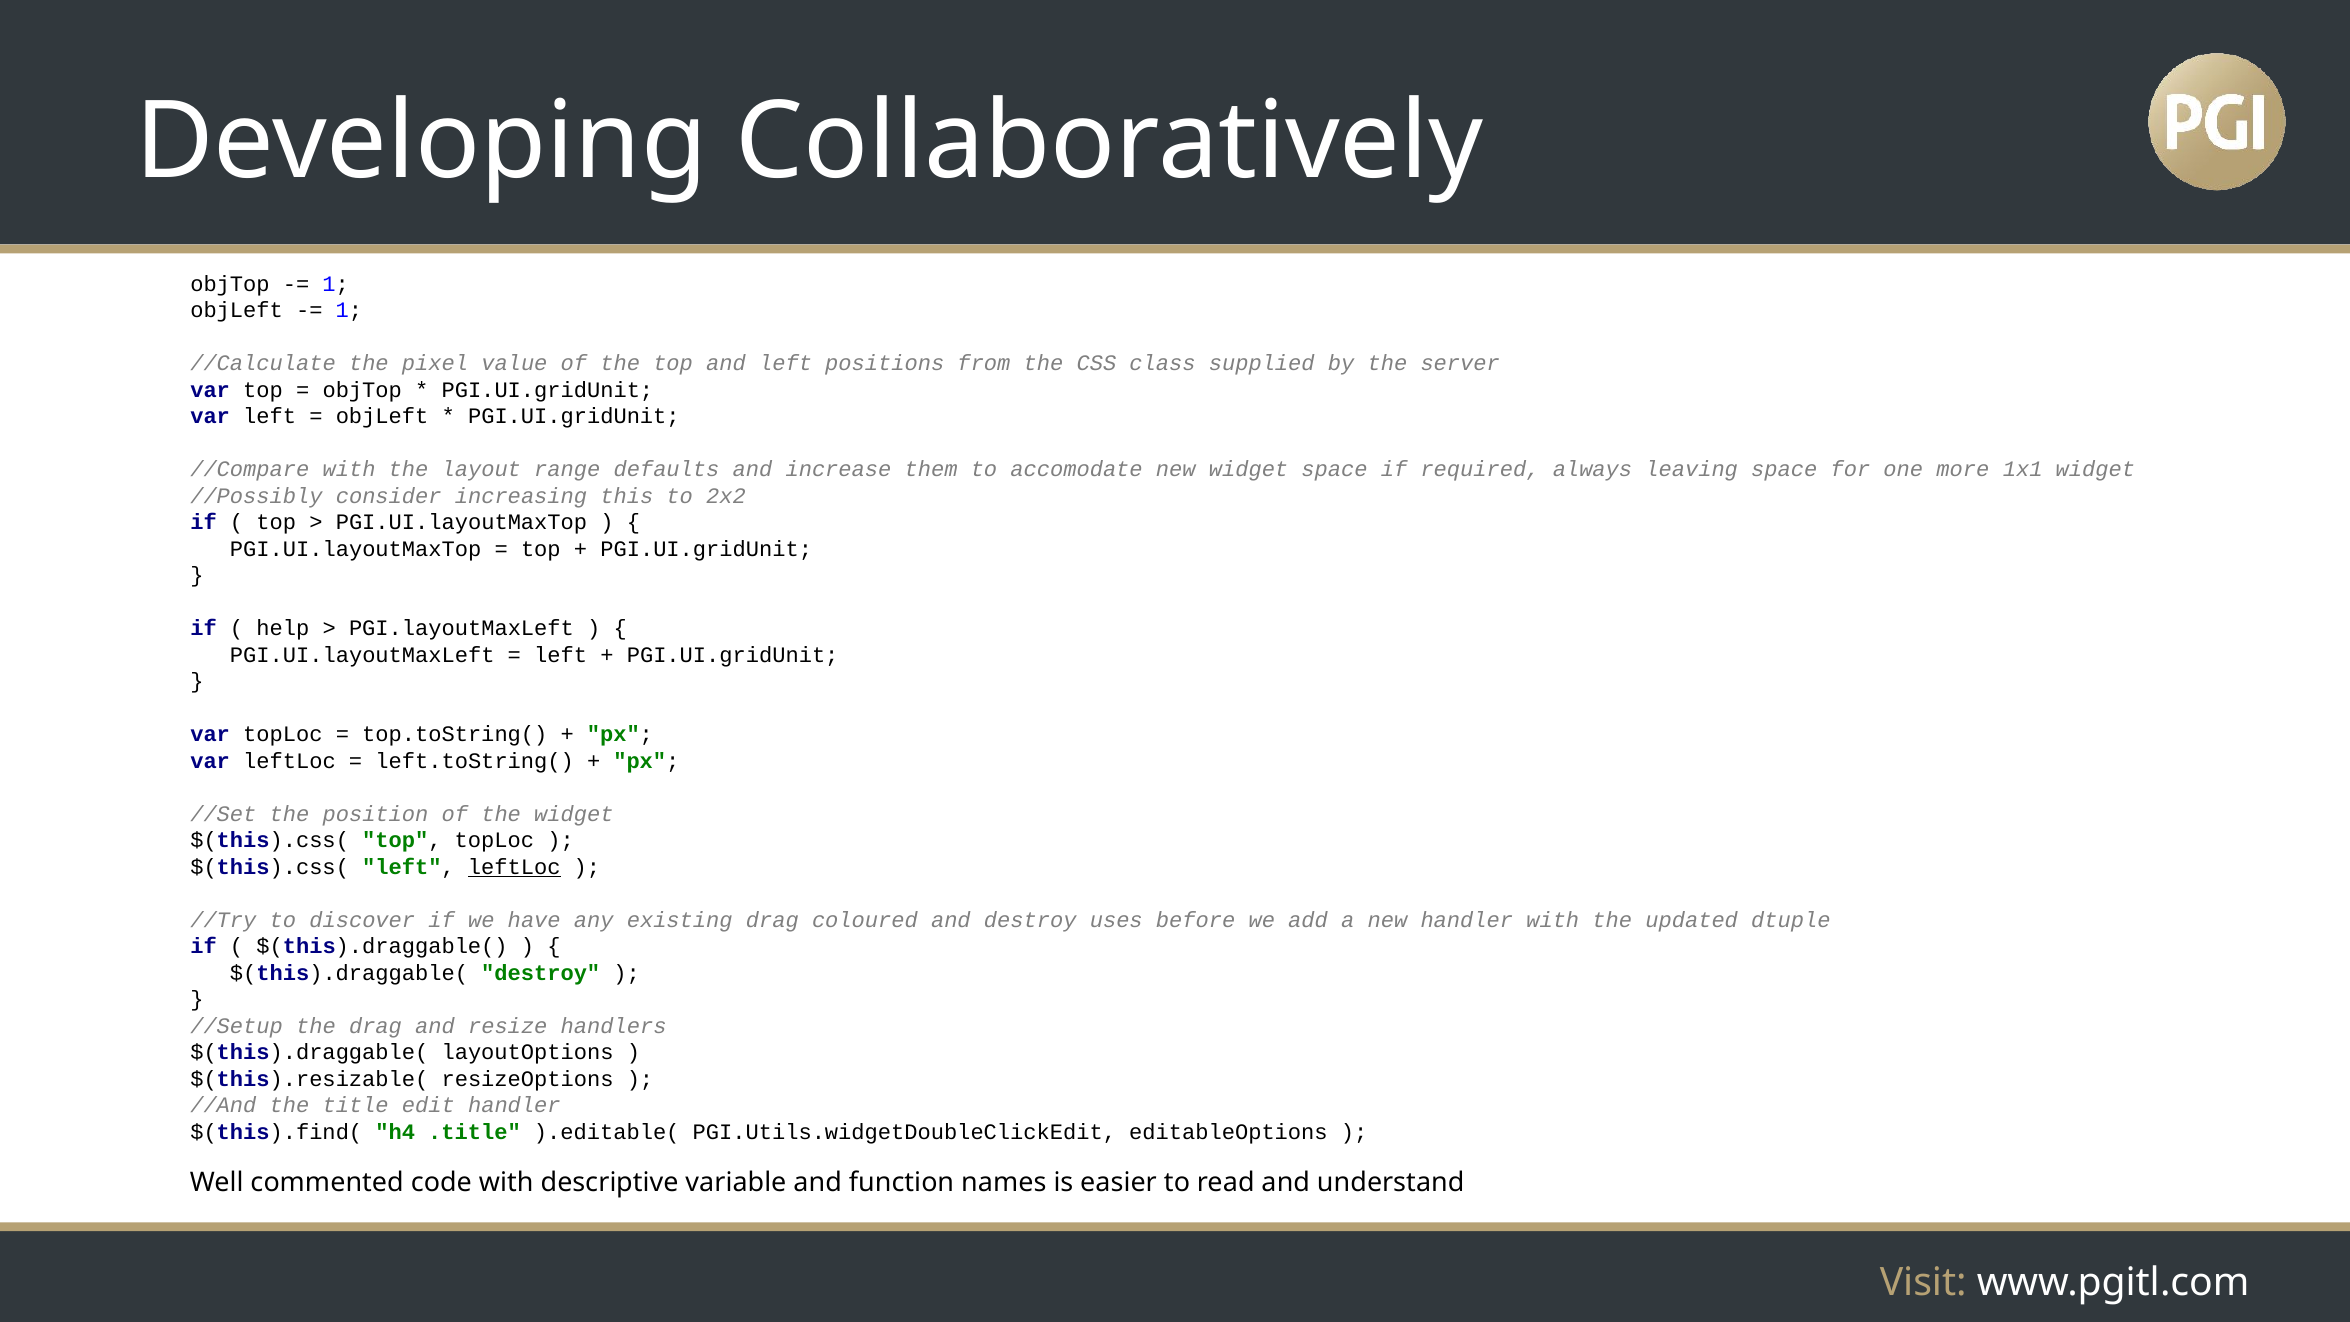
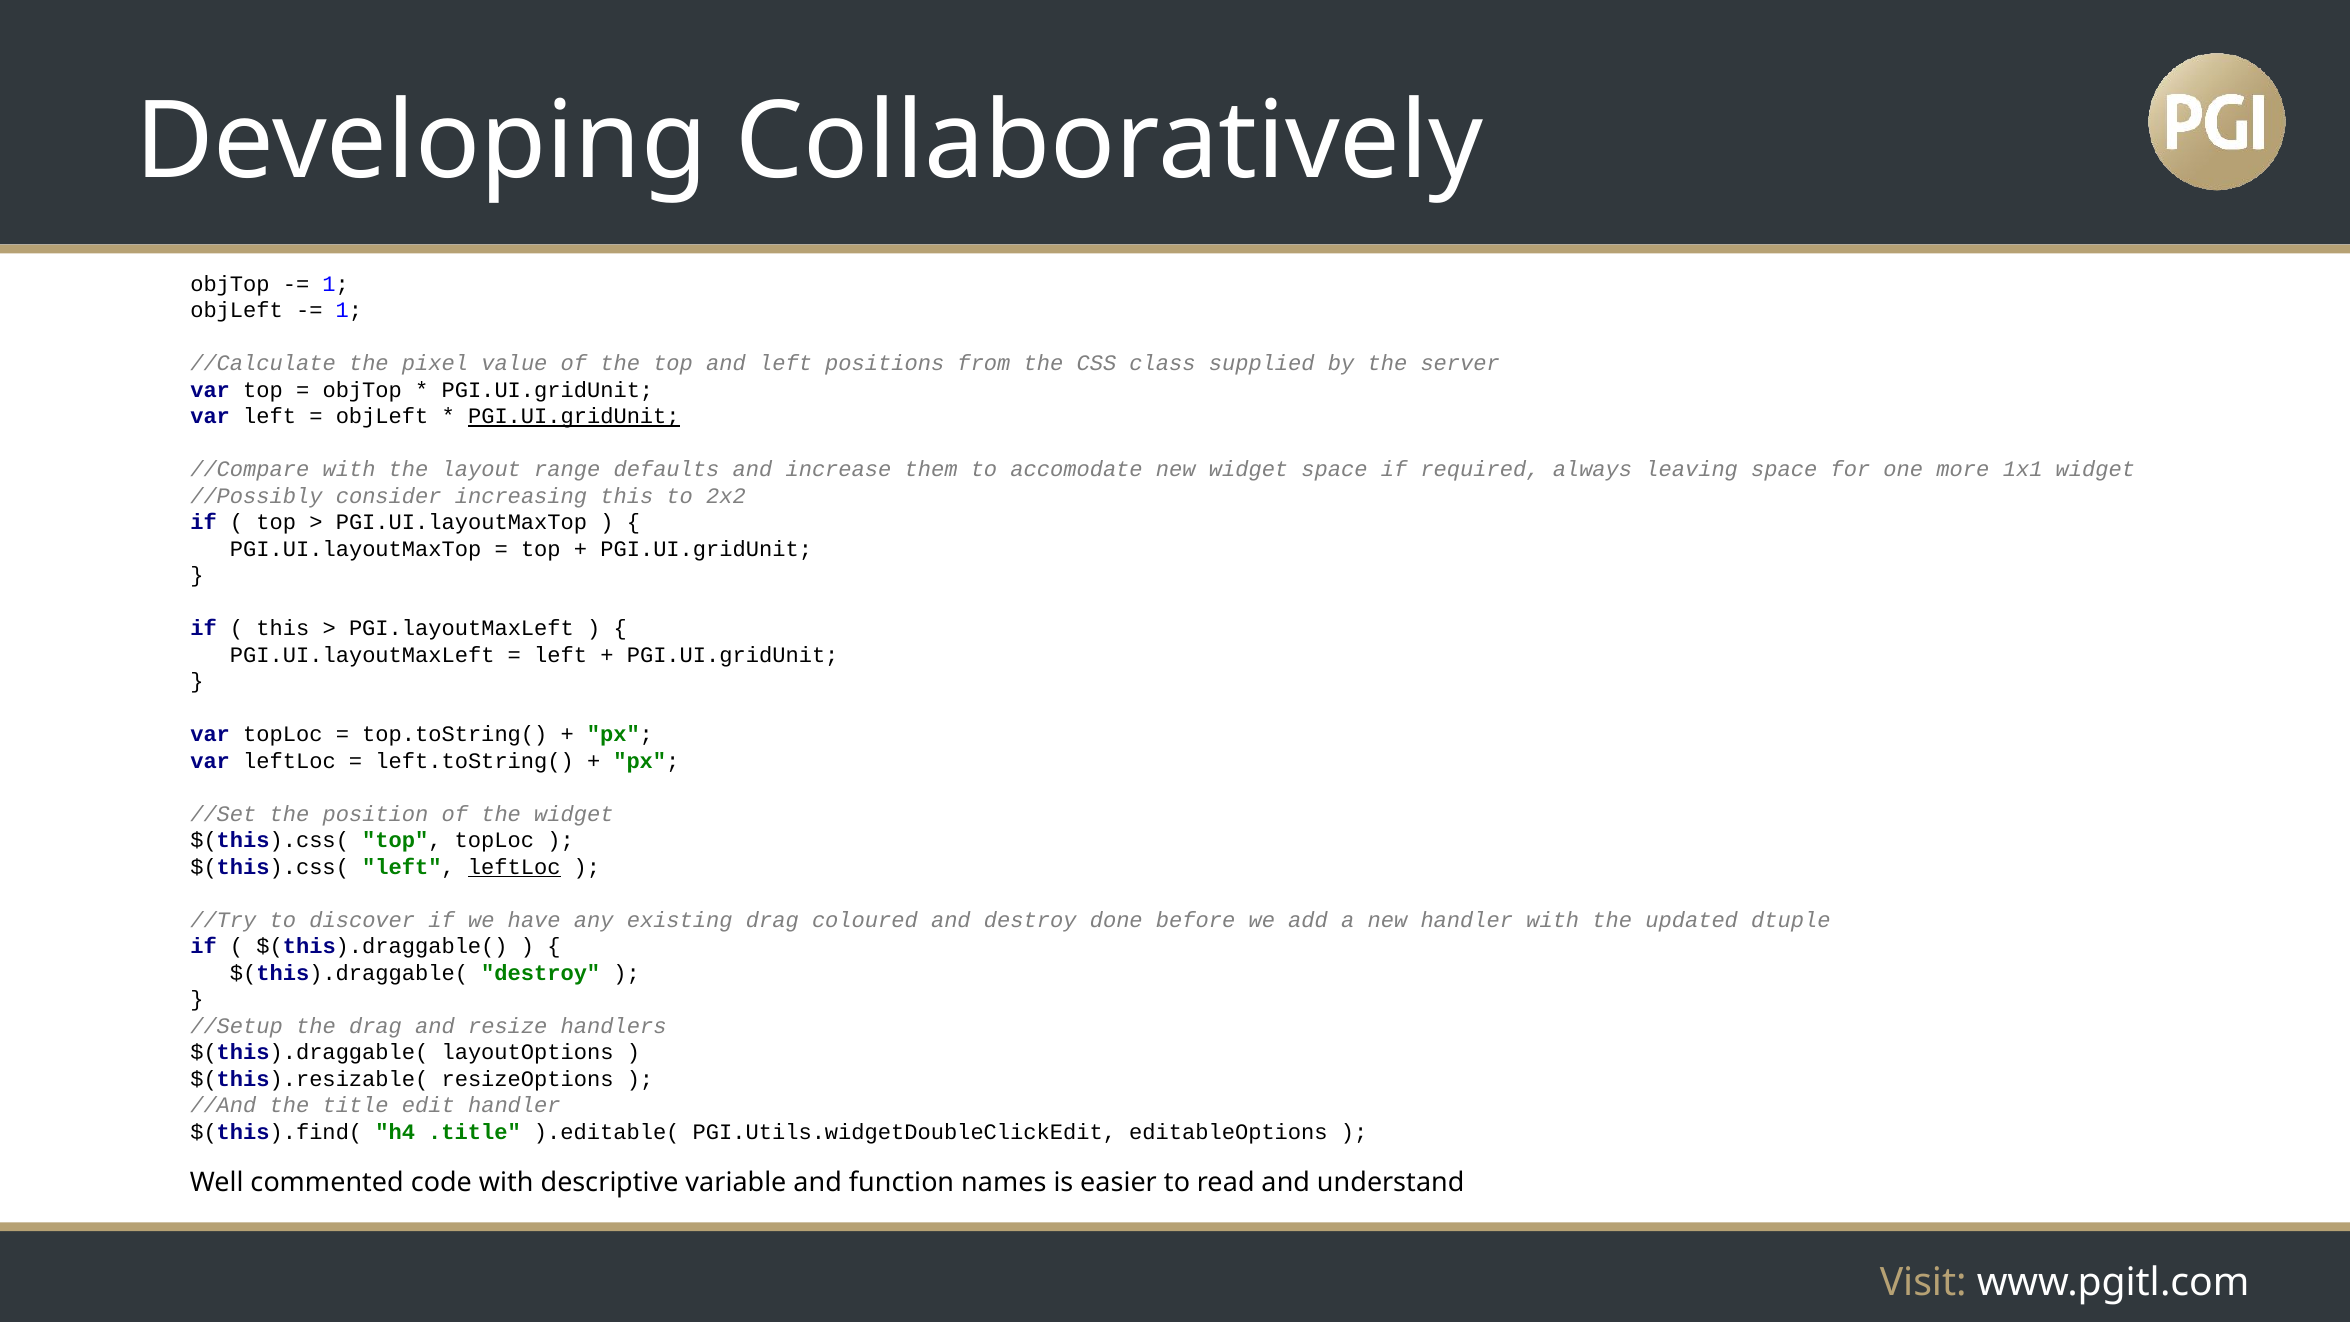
PGI.UI.gridUnit underline: none -> present (574, 416)
help: help -> this (283, 628)
uses: uses -> done (1116, 920)
